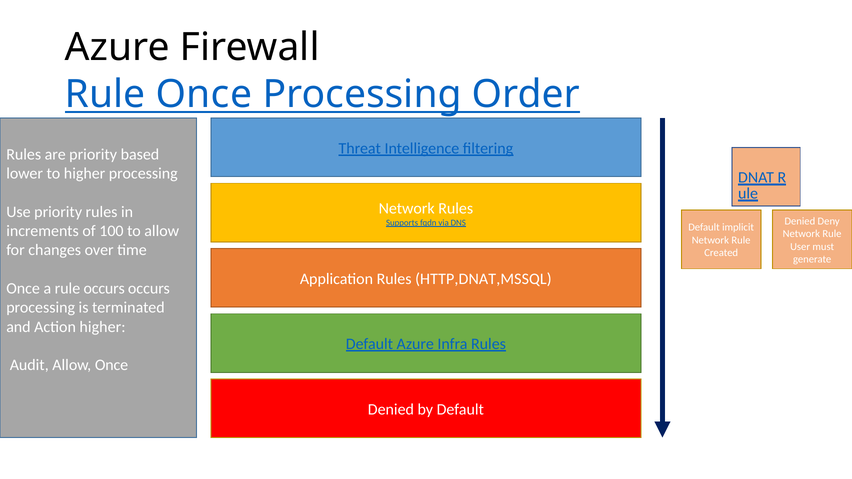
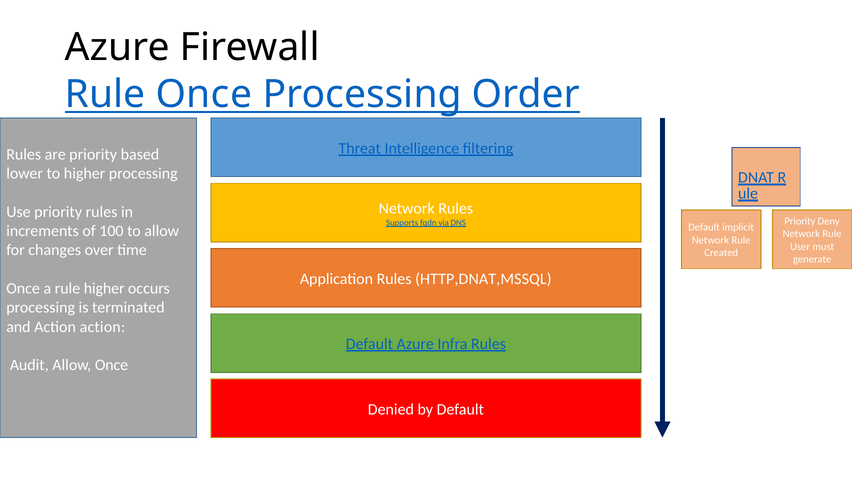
Denied: Denied -> Priority (800, 221)
rule occurs: occurs -> higher (104, 289)
Action higher: higher -> action (102, 327)
